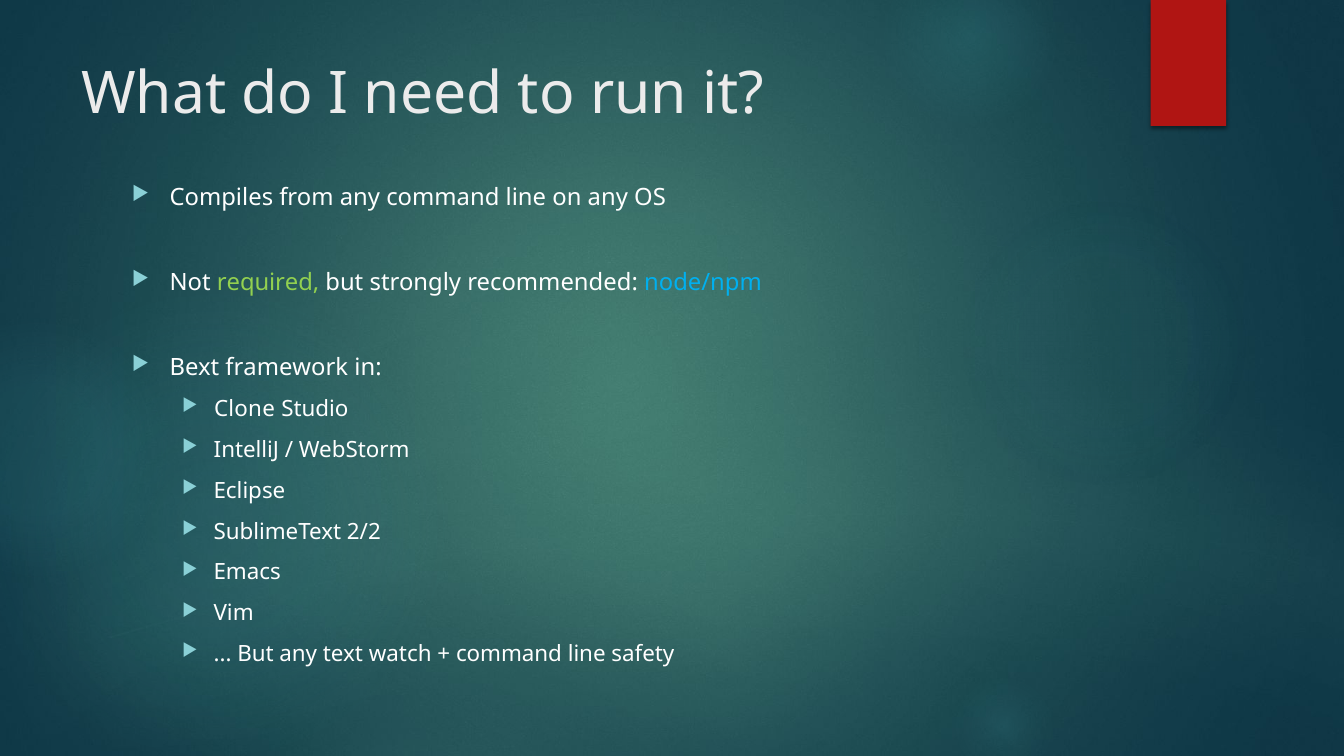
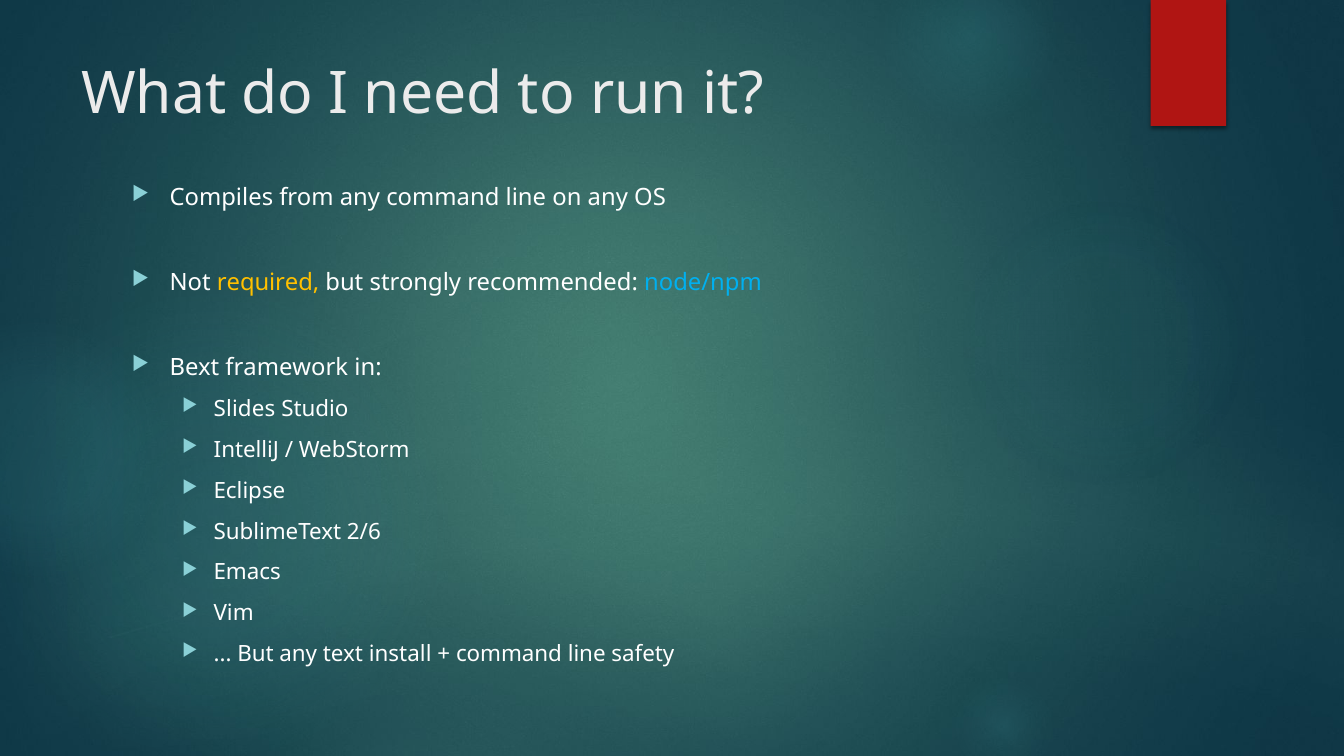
required colour: light green -> yellow (268, 282)
Clone: Clone -> Slides (245, 409)
2/2: 2/2 -> 2/6 (364, 532)
watch: watch -> install (400, 654)
